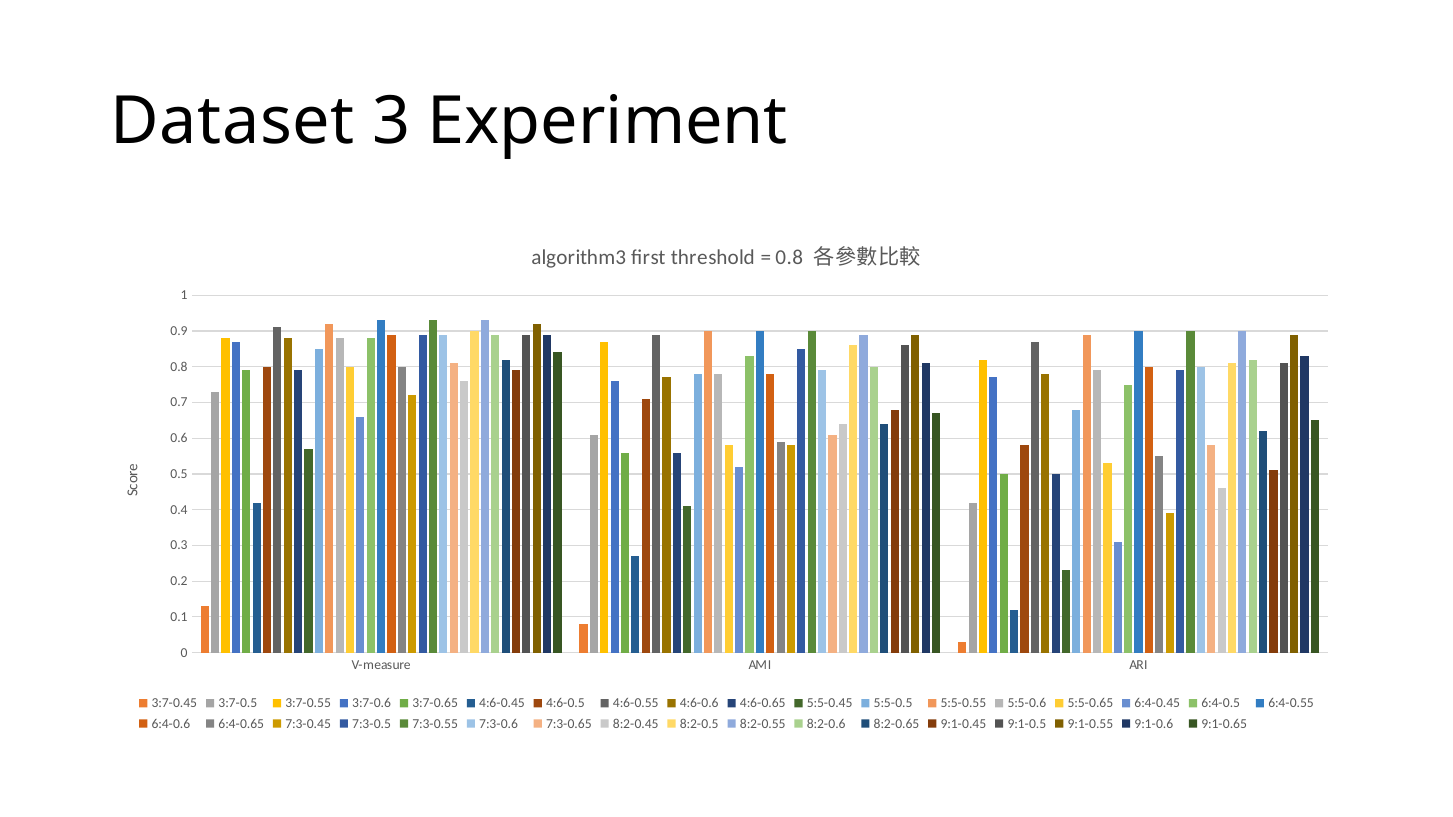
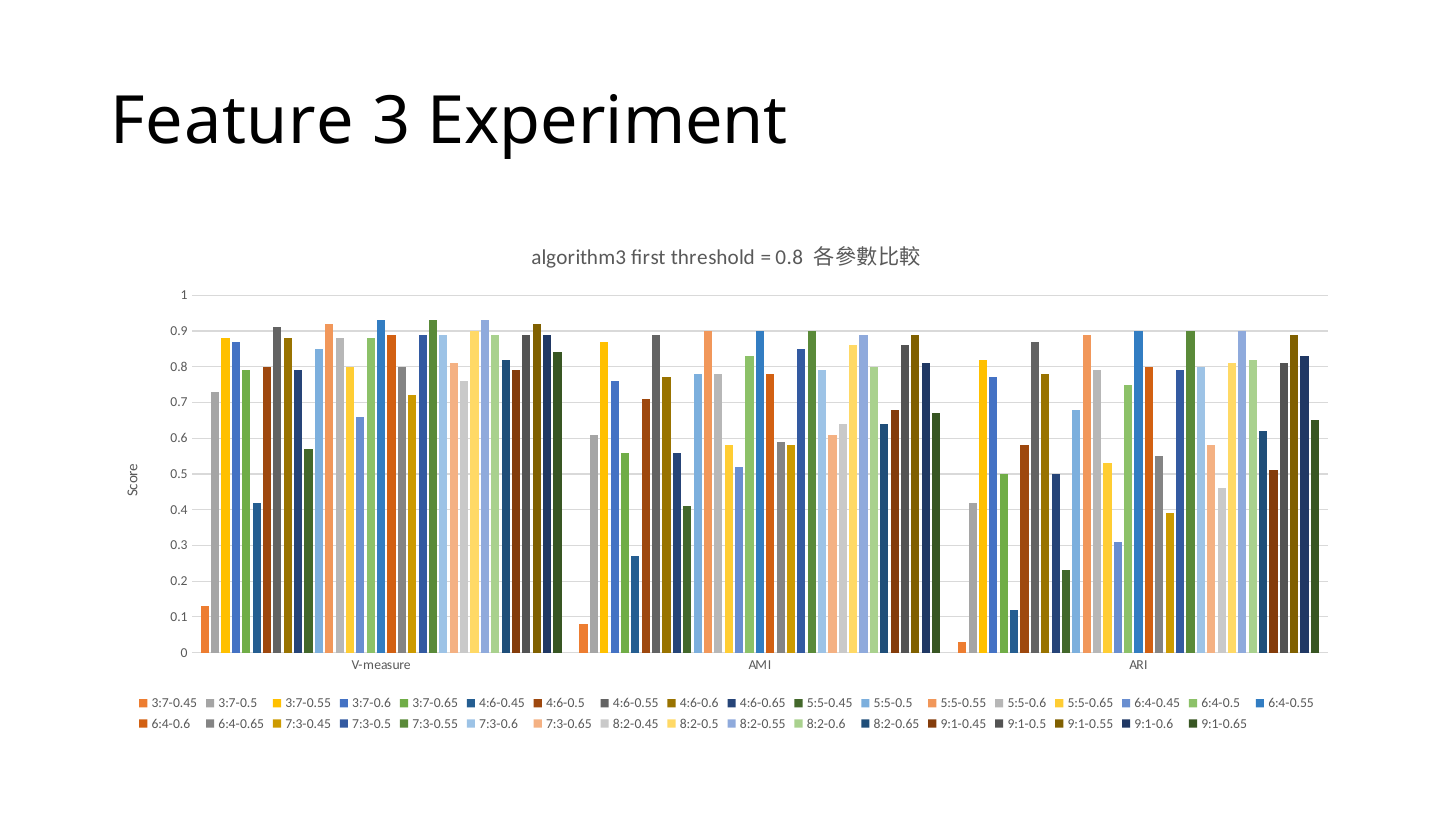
Dataset: Dataset -> Feature (233, 122)
